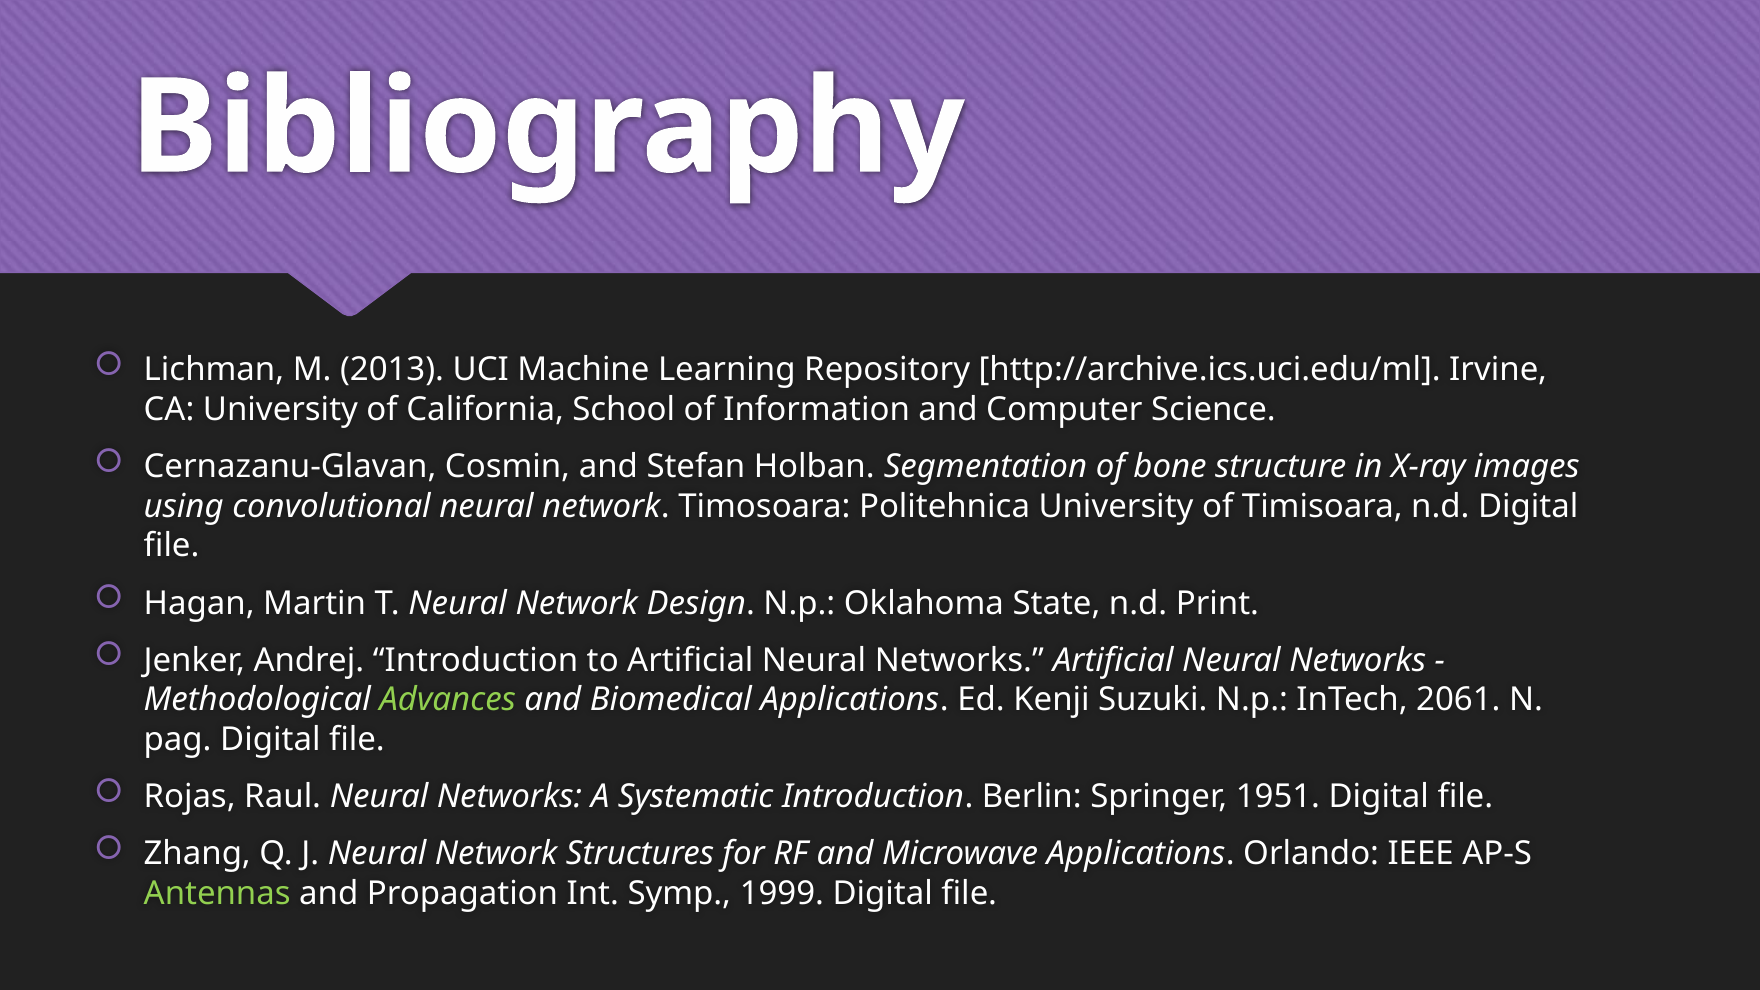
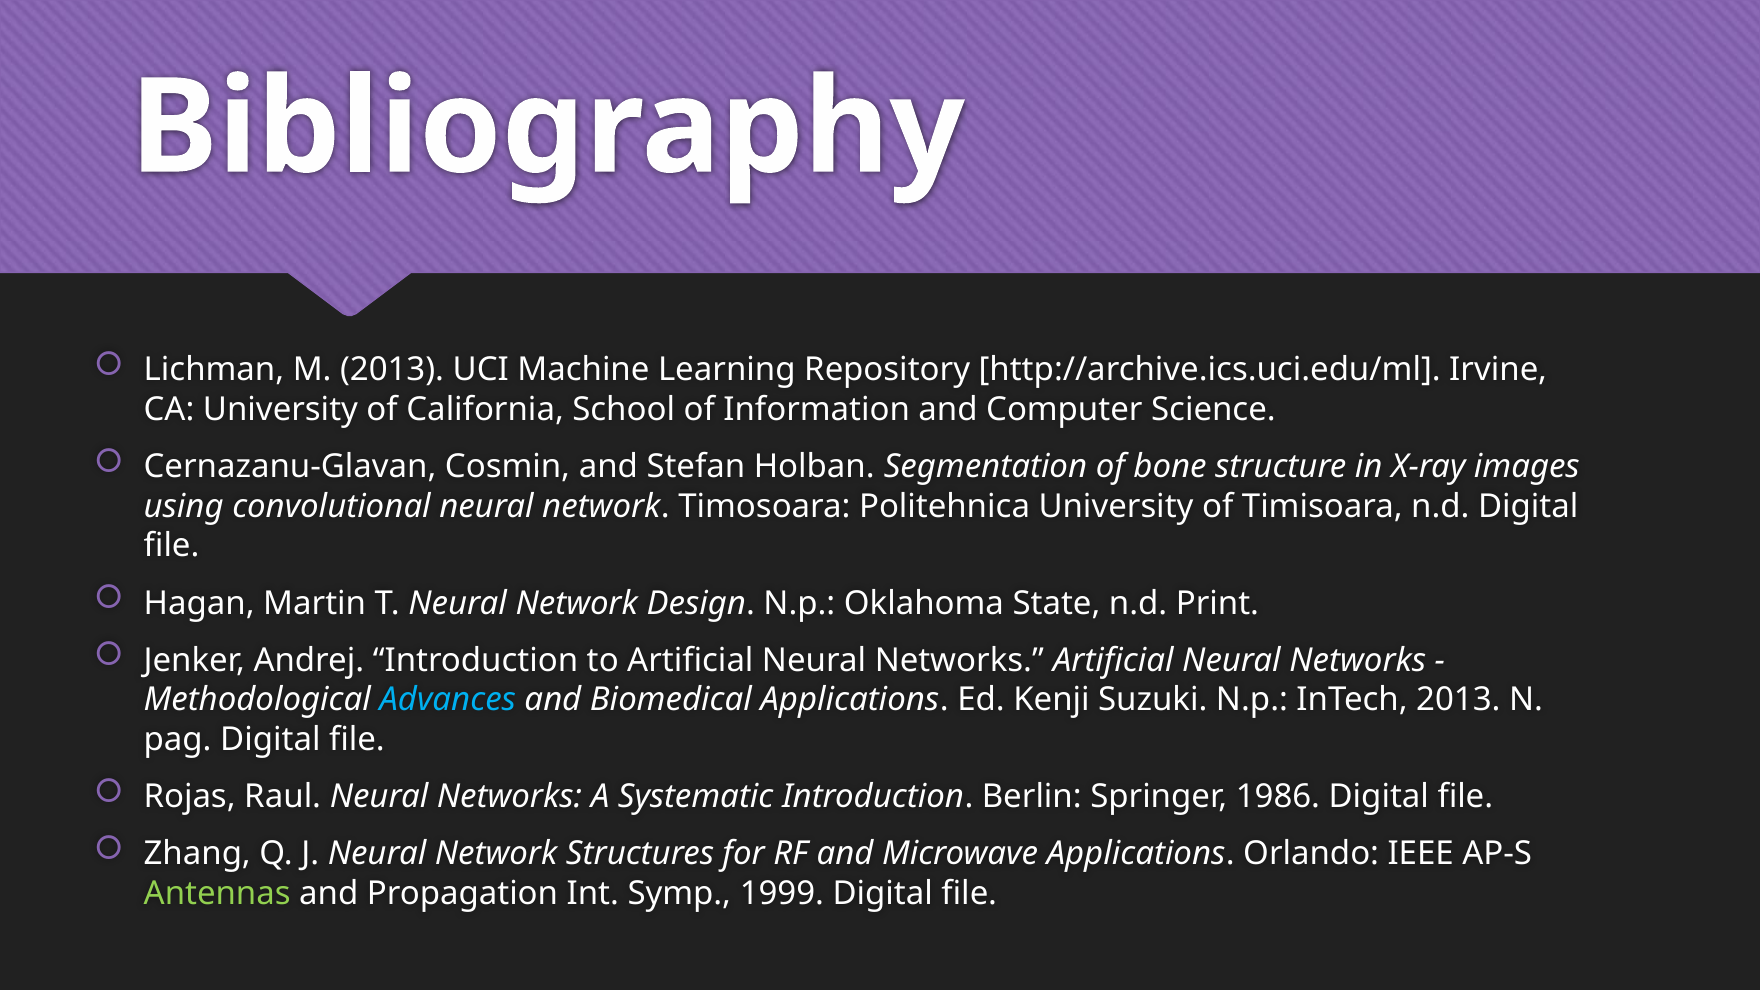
Advances colour: light green -> light blue (448, 700)
InTech 2061: 2061 -> 2013 (1458, 700)
1951: 1951 -> 1986 (1278, 797)
